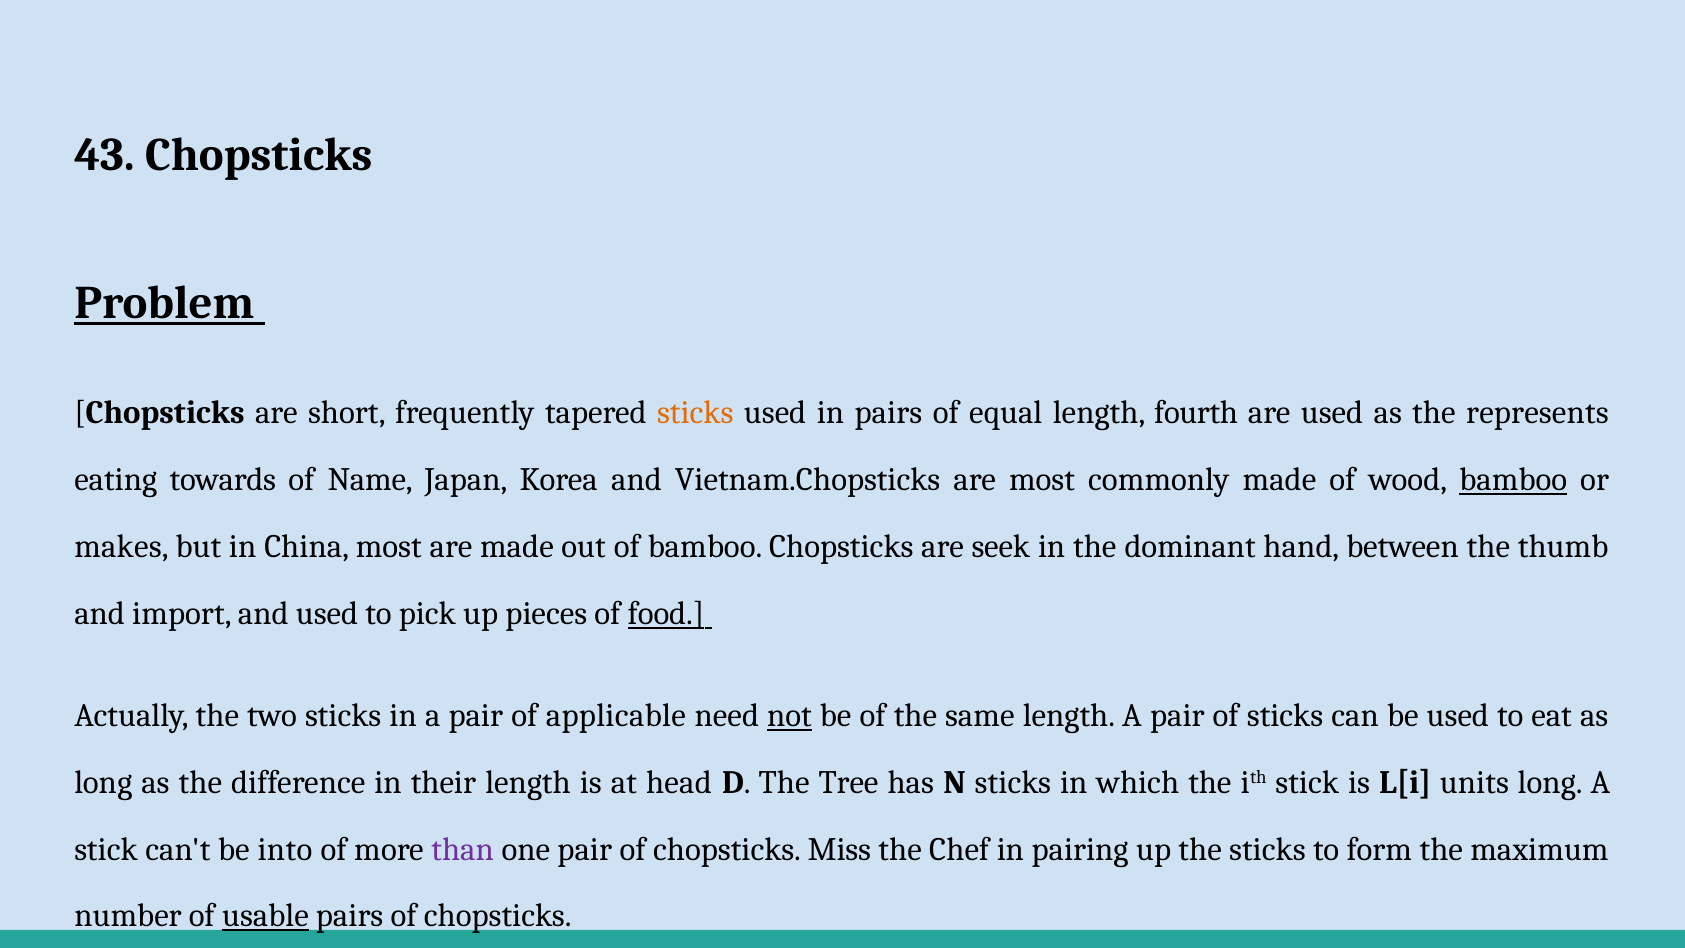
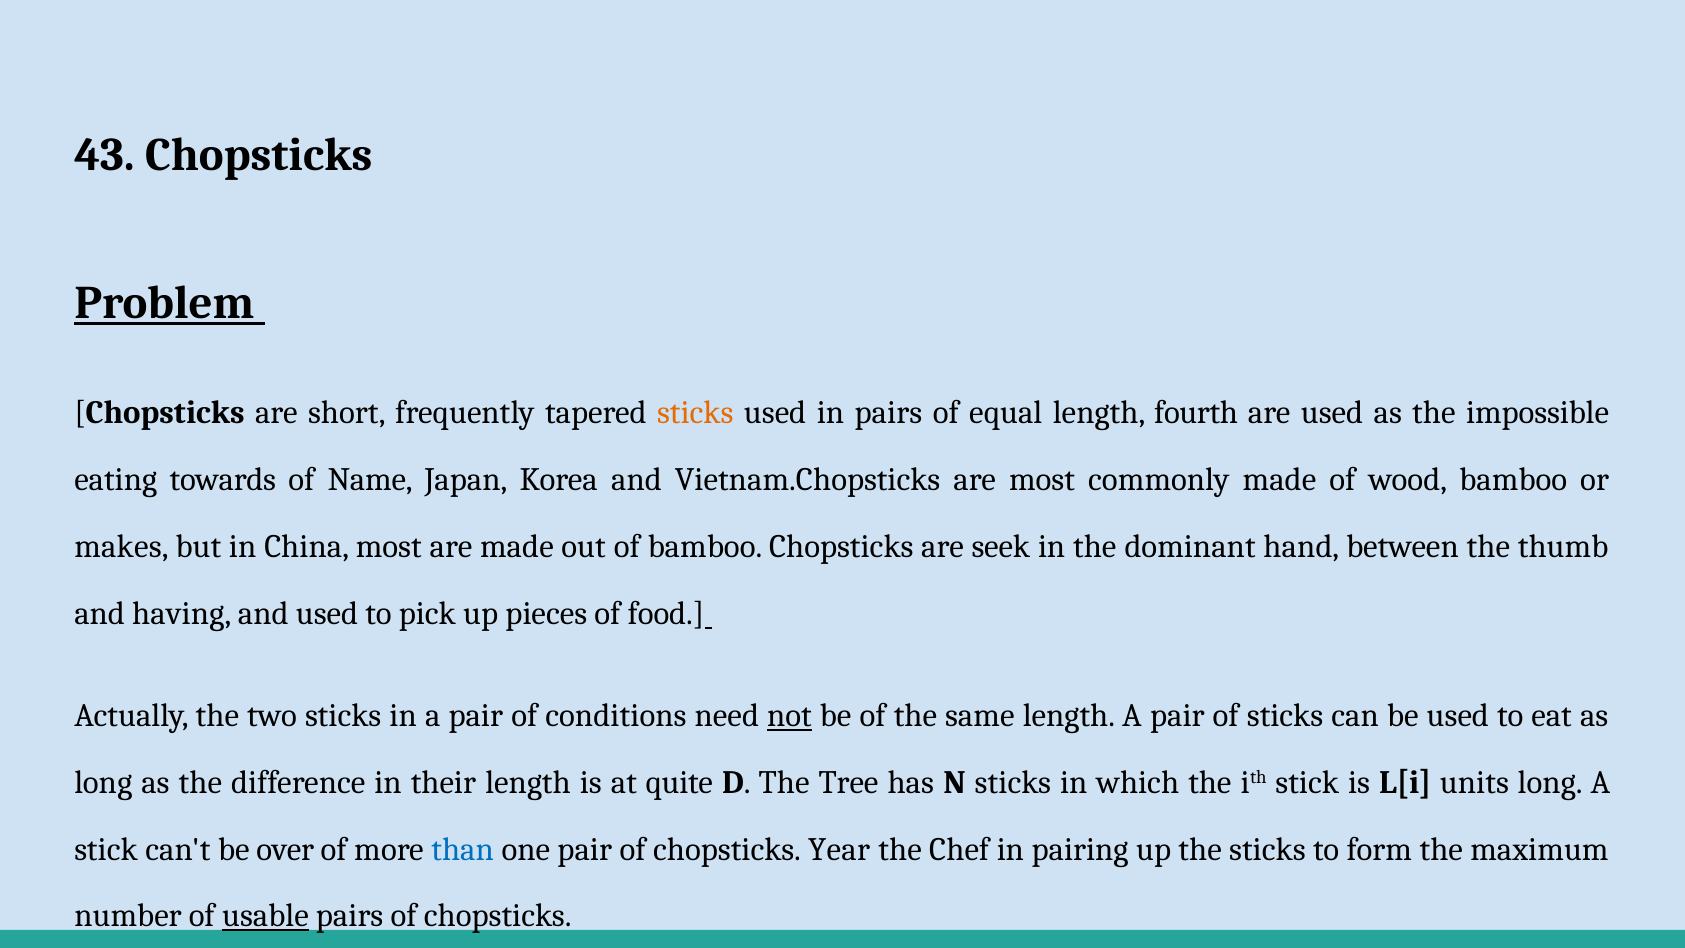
represents: represents -> impossible (1538, 413)
bamboo underline: present -> none (1513, 480)
import: import -> having (182, 613)
food underline: present -> none (666, 613)
applicable: applicable -> conditions (616, 715)
head: head -> quite (679, 782)
into: into -> over (285, 849)
than colour: purple -> blue (463, 849)
Miss: Miss -> Year (839, 849)
